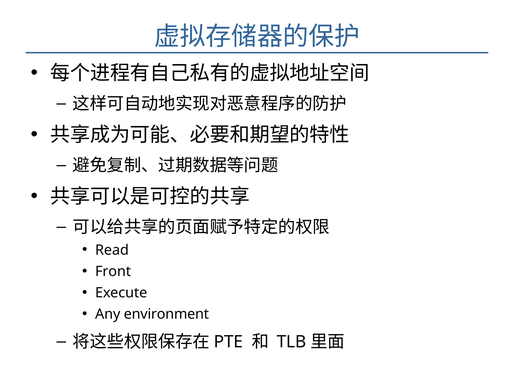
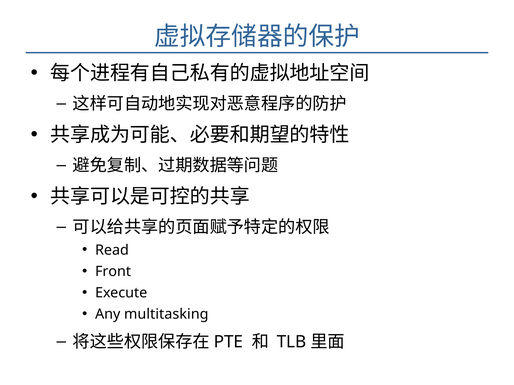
environment: environment -> multitasking (166, 315)
